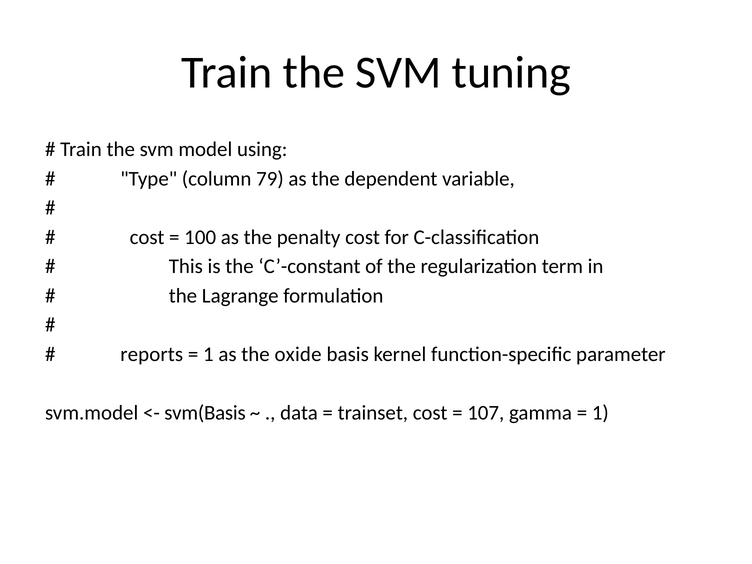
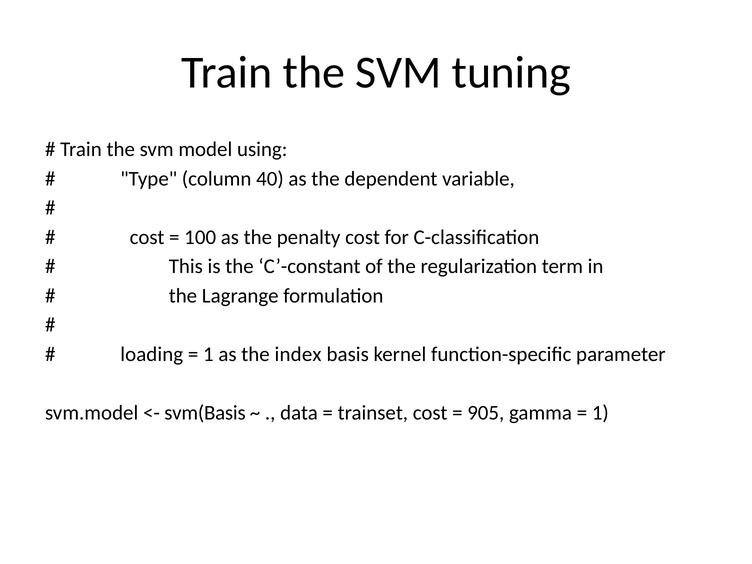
79: 79 -> 40 (270, 179)
reports: reports -> loading (152, 354)
oxide: oxide -> index (298, 354)
107: 107 -> 905 (486, 413)
